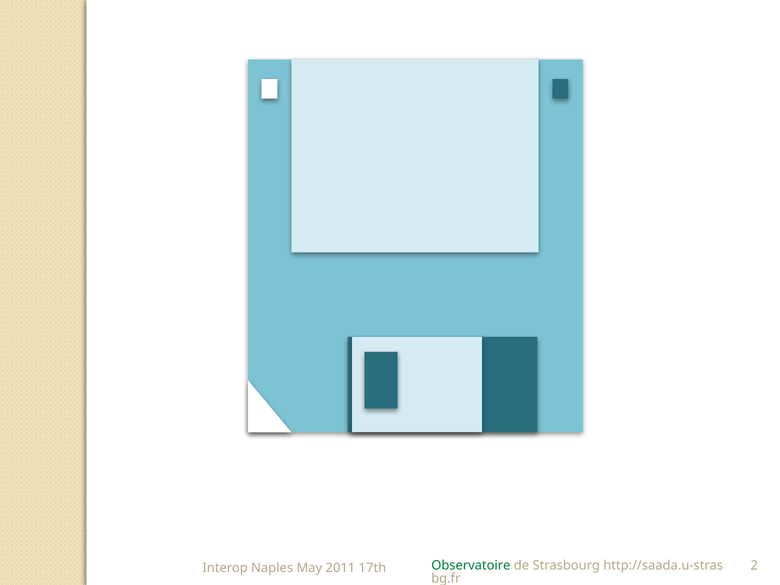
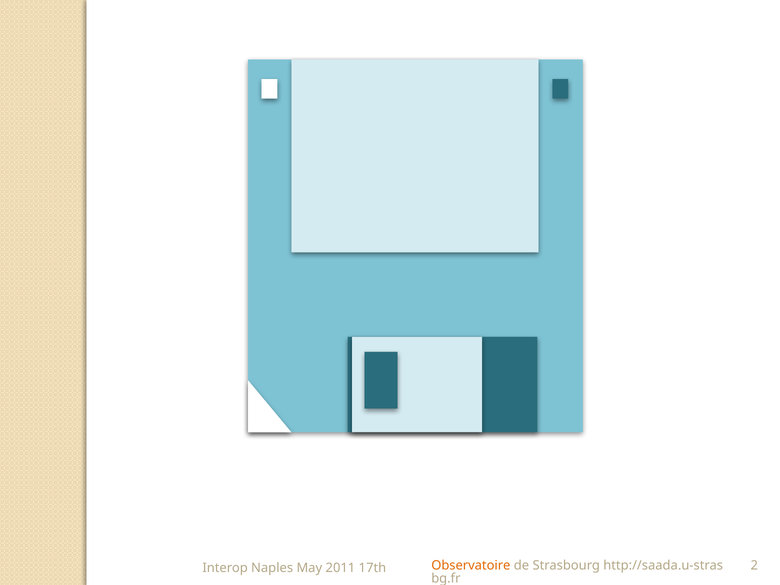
Observatoire colour: green -> orange (471, 566)
